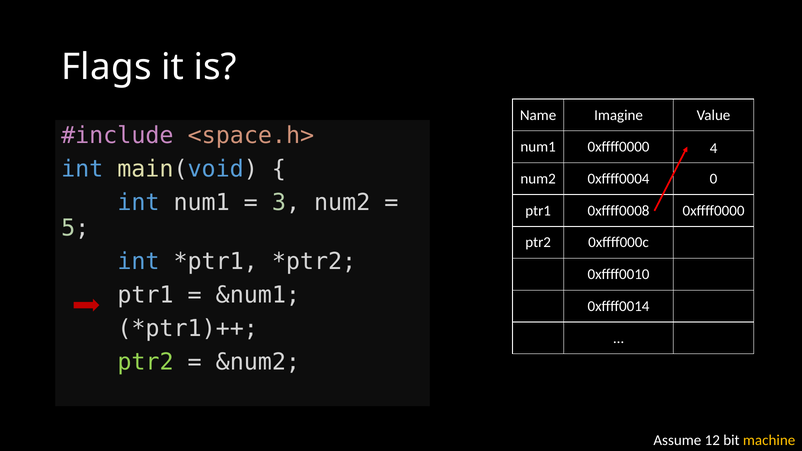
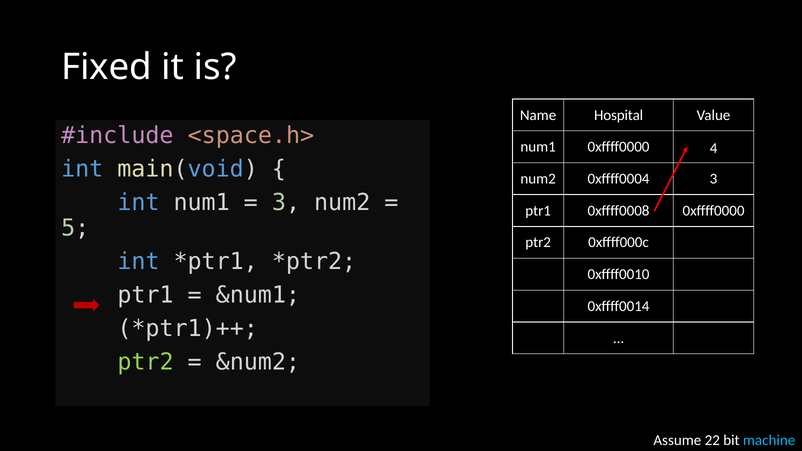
Flags: Flags -> Fixed (107, 67)
Imagine: Imagine -> Hospital (619, 115)
0xffff0004 0: 0 -> 3 (714, 179)
12: 12 -> 22 (712, 440)
machine colour: yellow -> light blue (769, 440)
